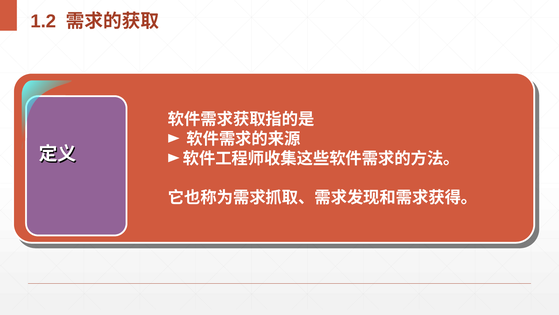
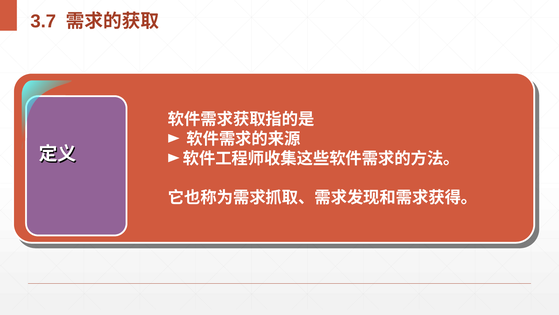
1.2: 1.2 -> 3.7 (43, 21)
